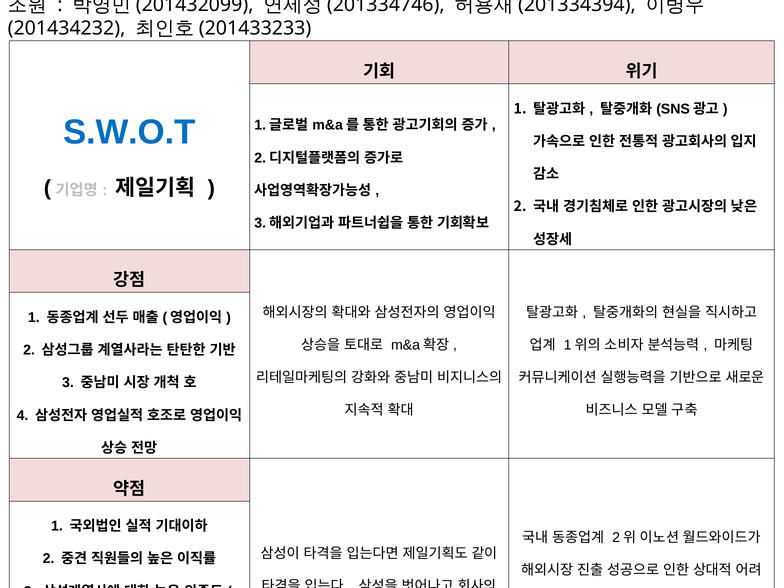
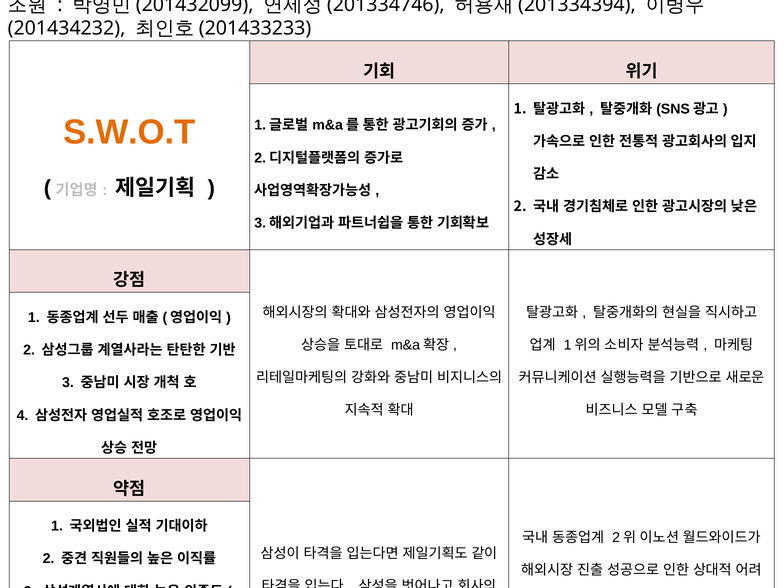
S.W.O.T colour: blue -> orange (129, 132)
